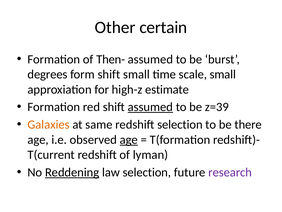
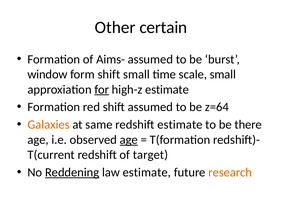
Then-: Then- -> Aims- (111, 59)
degrees: degrees -> window (48, 74)
for underline: none -> present (102, 89)
assumed underline: present -> none (150, 107)
z=39: z=39 -> z=64 (217, 107)
redshift selection: selection -> estimate (180, 124)
lyman: lyman -> target (150, 154)
law selection: selection -> estimate (147, 172)
research colour: purple -> orange (230, 172)
